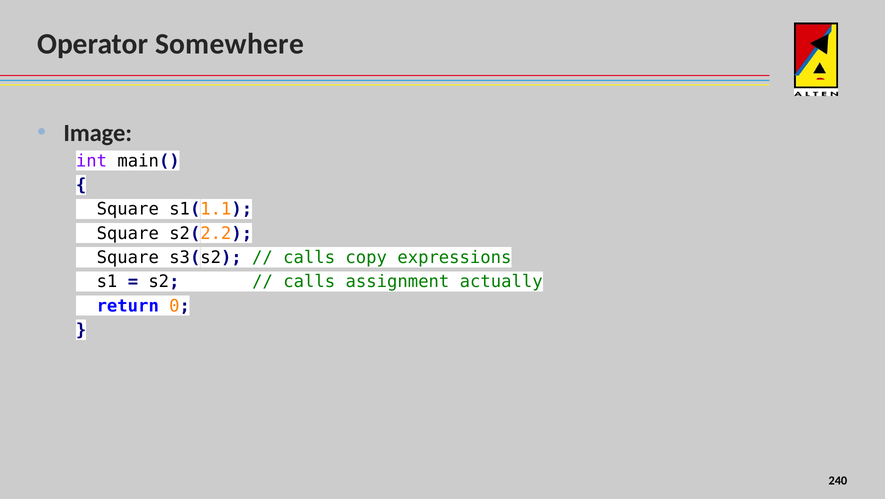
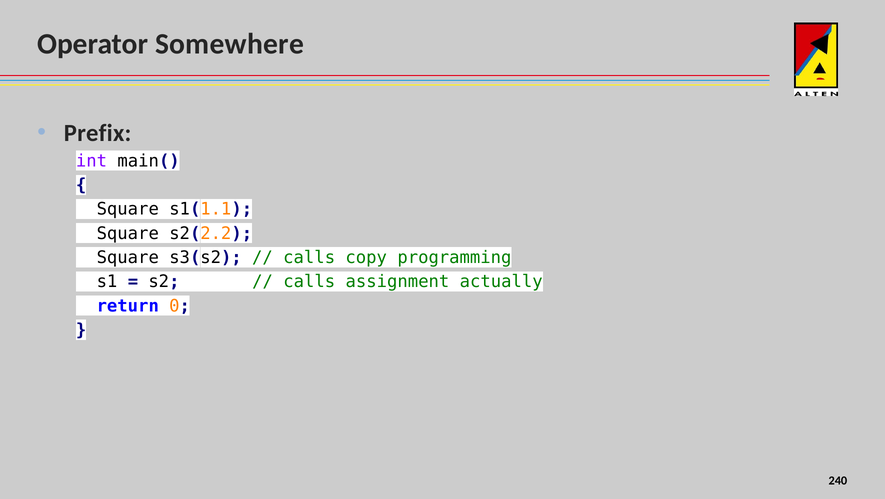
Image: Image -> Prefix (98, 133)
expressions: expressions -> programming (454, 257)
